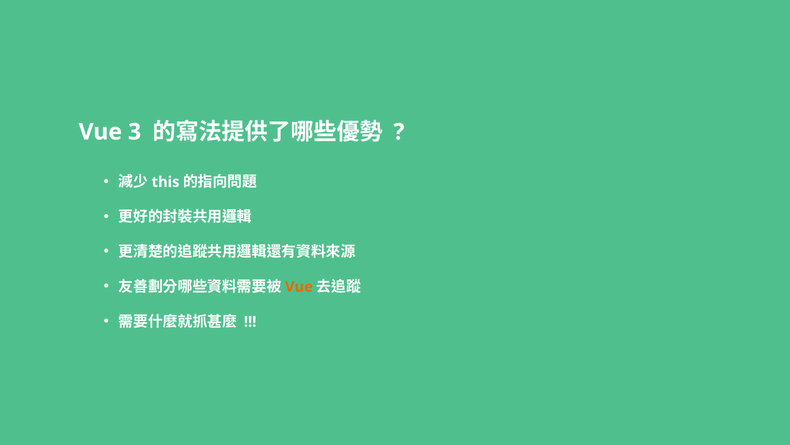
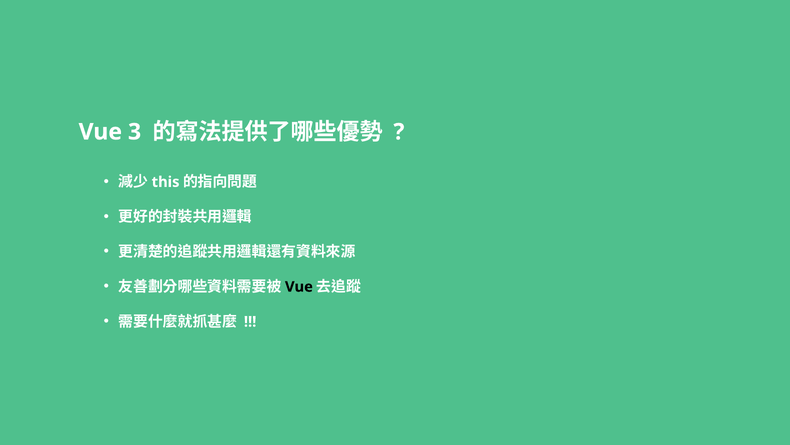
Vue colour: orange -> black (299, 286)
